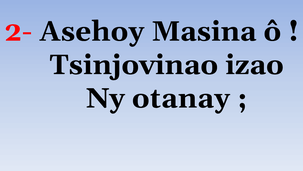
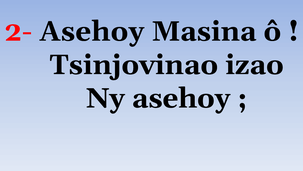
Ny otanay: otanay -> asehoy (181, 98)
